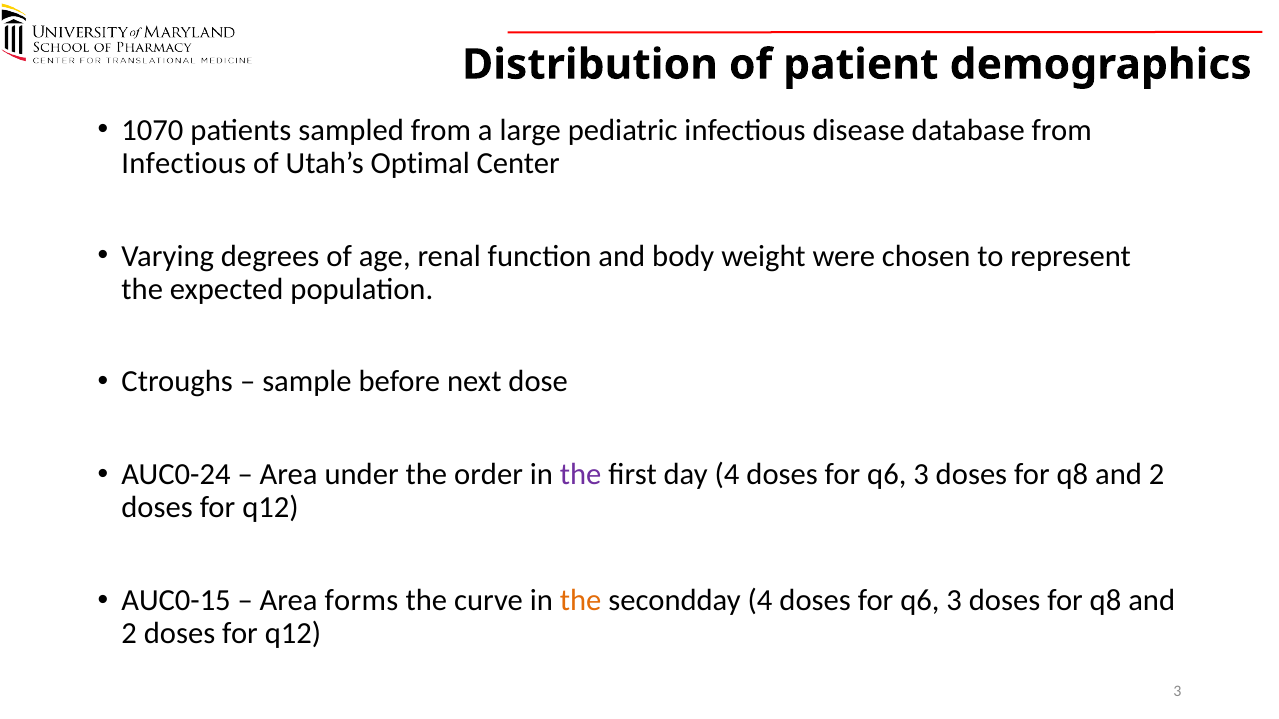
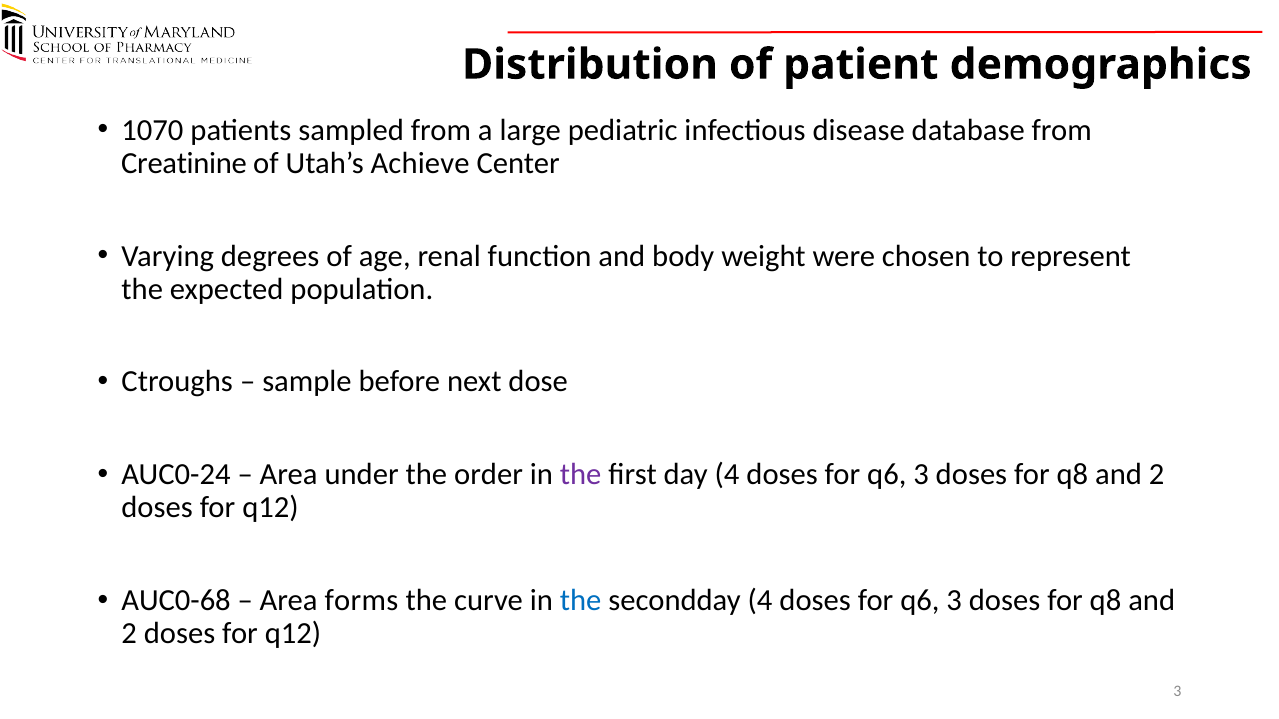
Infectious: Infectious -> Creatinine (184, 163)
Optimal: Optimal -> Achieve (420, 163)
AUC0-15: AUC0-15 -> AUC0-68 (176, 601)
the colour: orange -> blue (581, 601)
